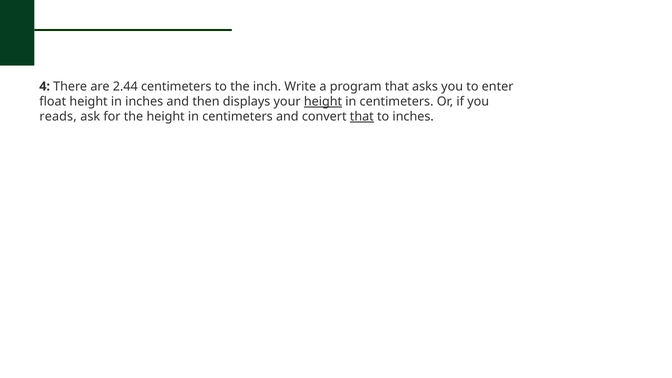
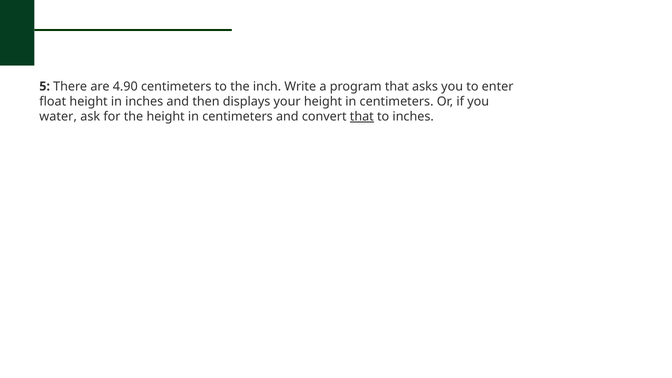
4: 4 -> 5 (45, 86)
2.44: 2.44 -> 4.90 (125, 86)
height underline: present -> none (323, 101)
reads: reads -> water (58, 117)
